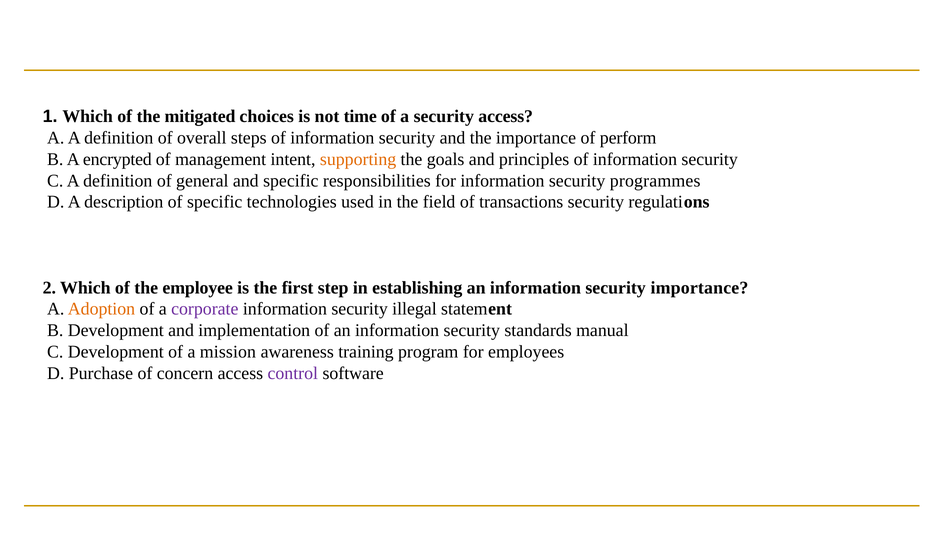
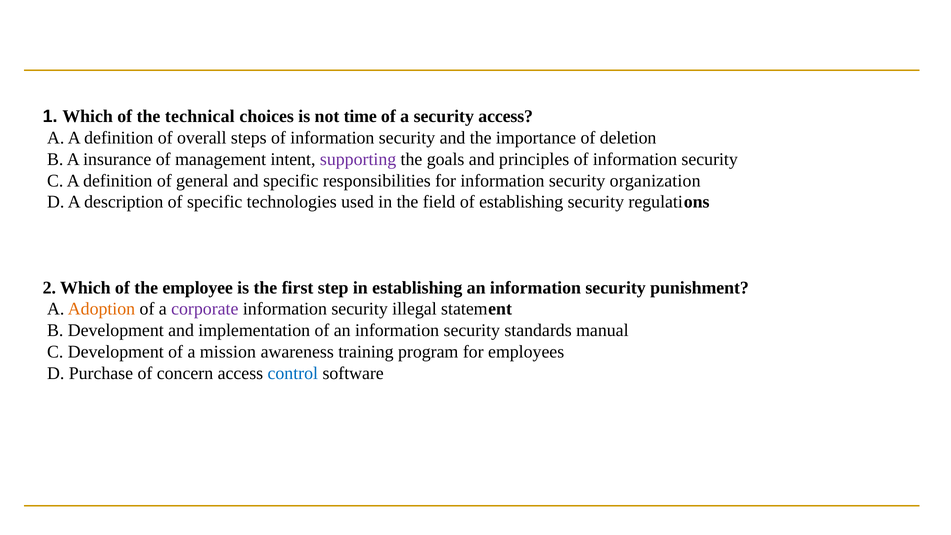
mitigated: mitigated -> technical (200, 116)
perform: perform -> deletion (628, 138)
encrypted: encrypted -> insurance (117, 159)
supporting colour: orange -> purple (358, 159)
programmes: programmes -> organization (655, 181)
of transactions: transactions -> establishing (521, 202)
security importance: importance -> punishment (700, 288)
control colour: purple -> blue (293, 373)
